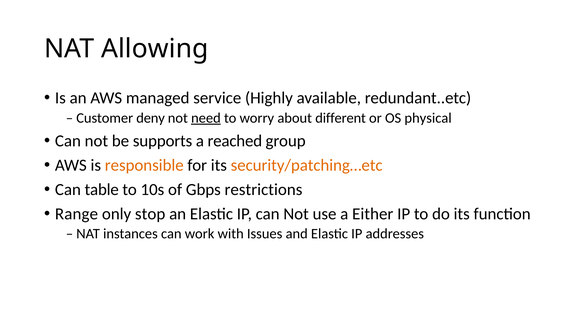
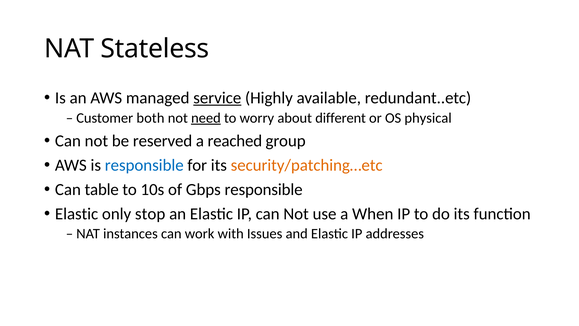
Allowing: Allowing -> Stateless (155, 49)
service underline: none -> present (217, 98)
deny: deny -> both (150, 118)
supports: supports -> reserved (163, 141)
responsible colour: orange -> blue (144, 165)
Gbps restrictions: restrictions -> responsible (264, 189)
Range: Range -> Elastic (77, 214)
Either: Either -> When (373, 214)
